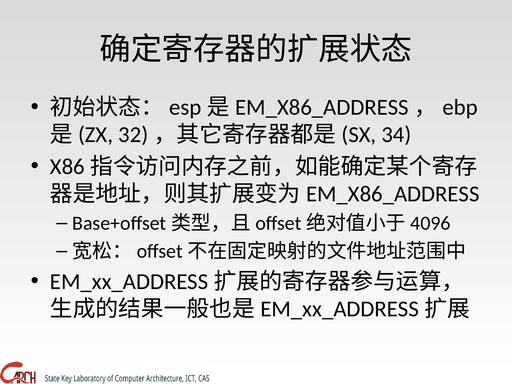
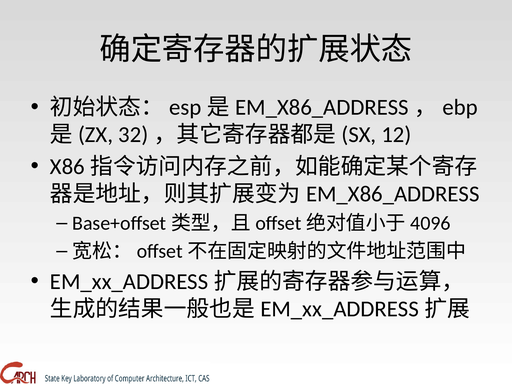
34: 34 -> 12 (396, 135)
